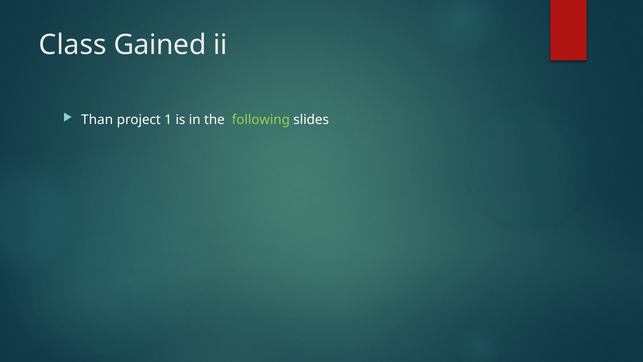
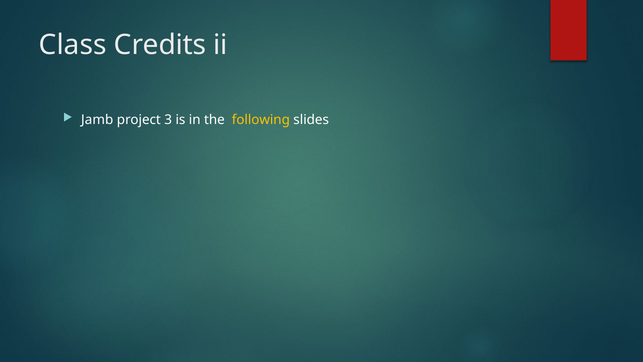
Gained: Gained -> Credits (160, 45)
Than: Than -> Jamb (97, 120)
1: 1 -> 3 (168, 120)
following colour: light green -> yellow (261, 120)
